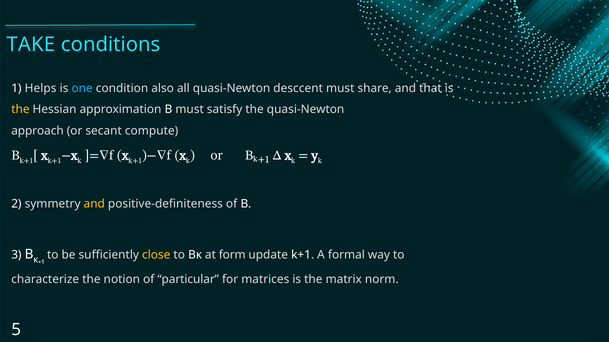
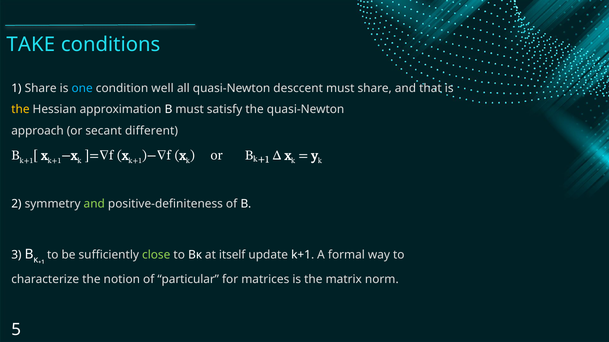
1 Helps: Helps -> Share (41, 88)
also: also -> well (163, 88)
compute: compute -> different (152, 131)
and colour: yellow -> light green (94, 204)
close colour: yellow -> light green (156, 255)
form: form -> itself (232, 255)
